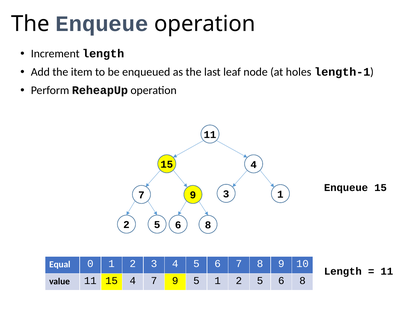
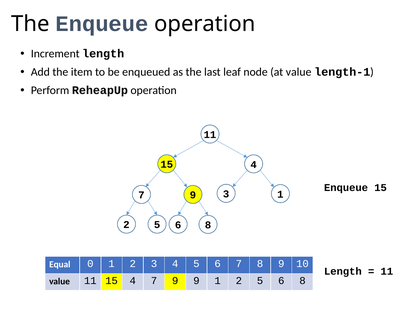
at holes: holes -> value (299, 72)
9 5: 5 -> 9 (196, 281)
